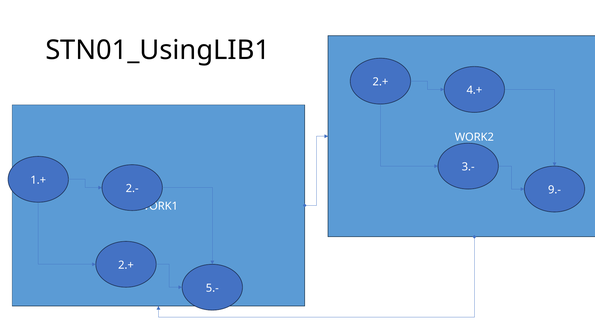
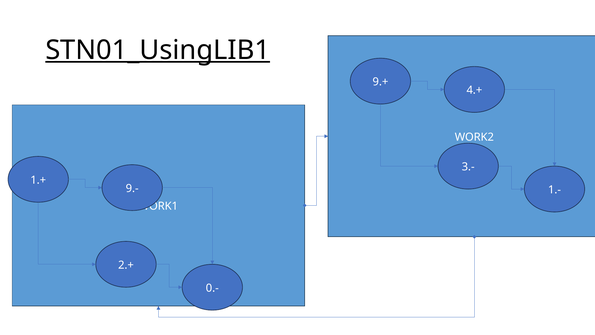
STN01_UsingLIB1 underline: none -> present (158, 50)
2.+: 2.+ -> 9.+ (380, 82)
2.-: 2.- -> 9.- (132, 188)
9.-: 9.- -> 1.- (554, 190)
5.-: 5.- -> 0.- (212, 288)
